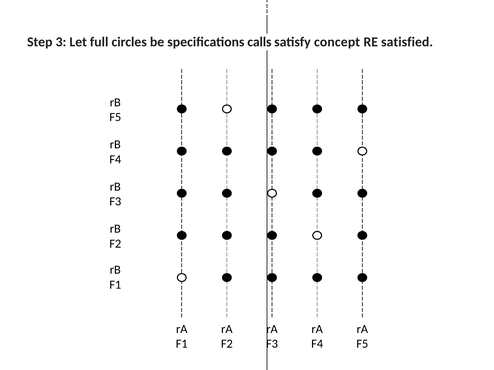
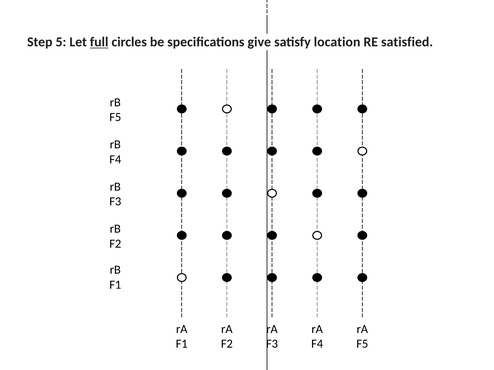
3: 3 -> 5 (61, 42)
full underline: none -> present (99, 42)
calls: calls -> give (259, 42)
concept: concept -> location (337, 42)
